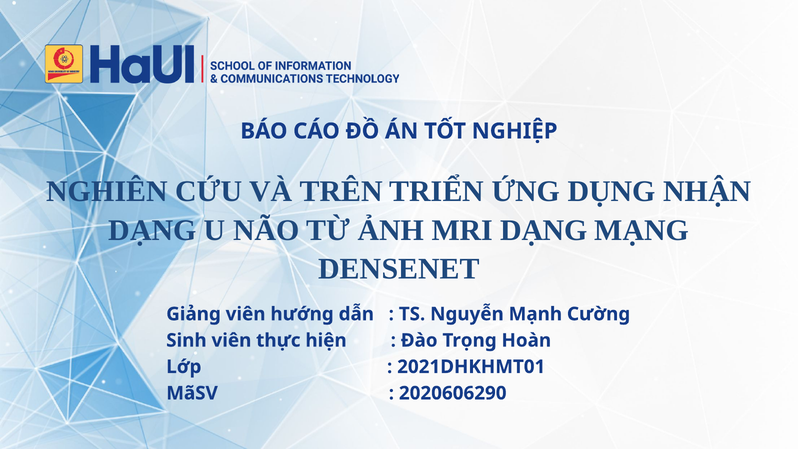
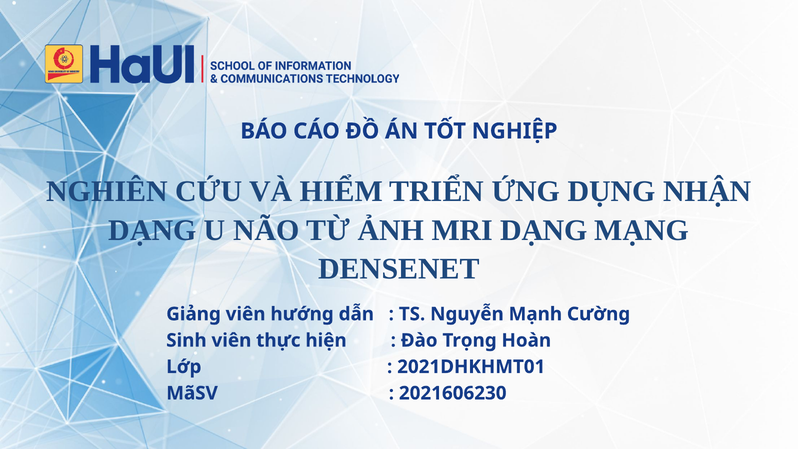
TRÊN: TRÊN -> HIỂM (341, 191)
2020606290: 2020606290 -> 2021606230 (453, 393)
